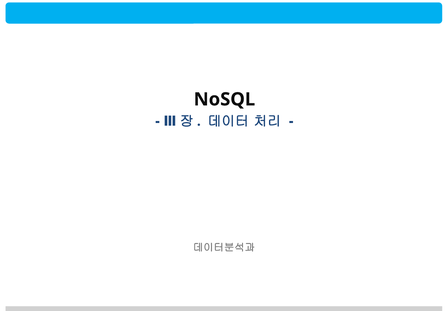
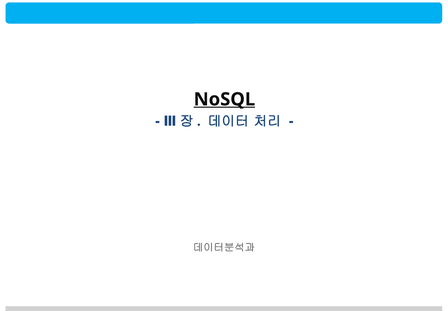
NoSQL underline: none -> present (224, 99)
